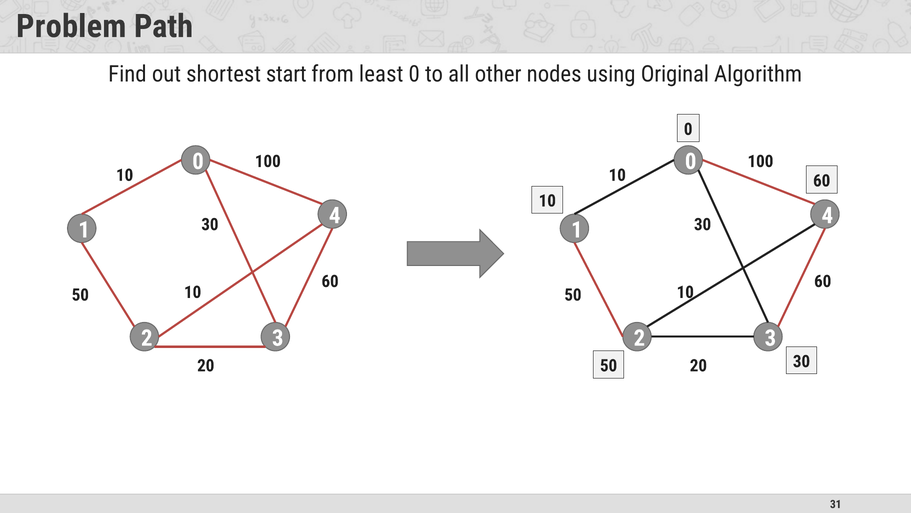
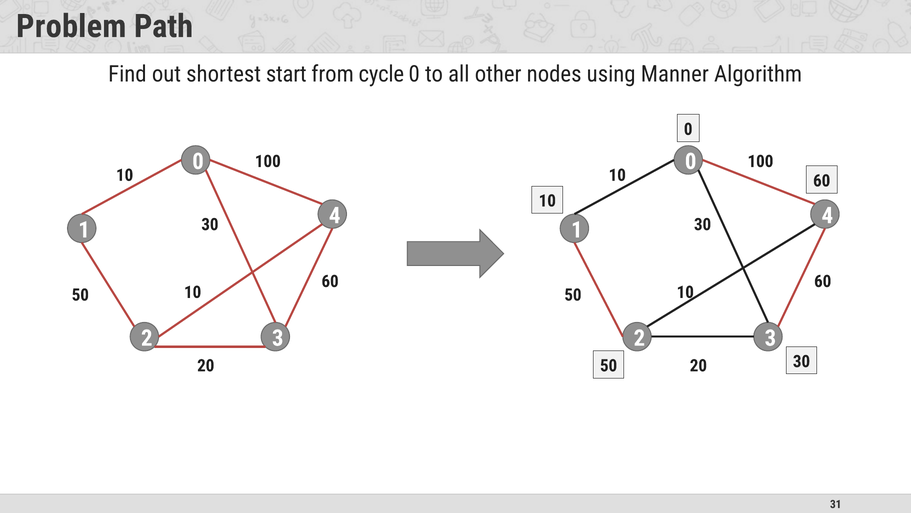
least: least -> cycle (381, 74)
Original: Original -> Manner (675, 74)
